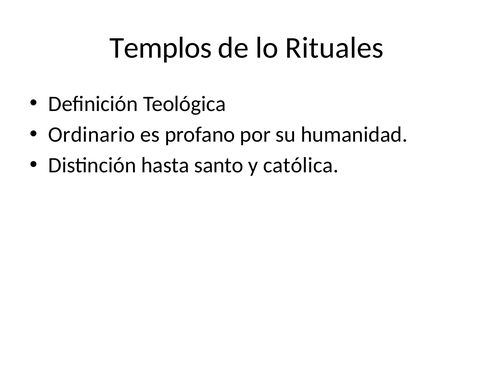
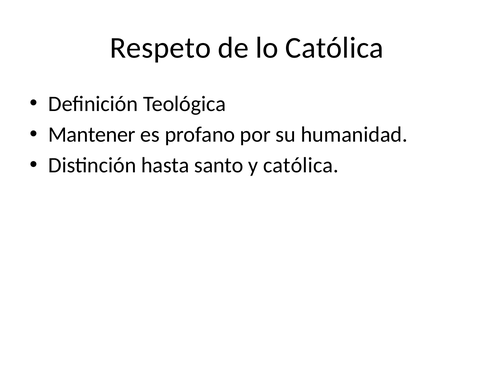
Templos: Templos -> Respeto (160, 48)
lo Rituales: Rituales -> Católica (334, 48)
Ordinario: Ordinario -> Mantener (92, 134)
